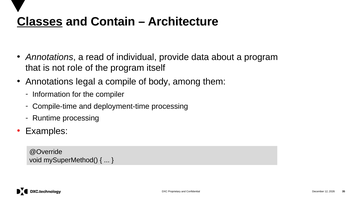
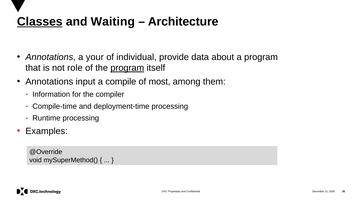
Contain: Contain -> Waiting (113, 22)
read: read -> your (95, 57)
program underline: none -> present (127, 68)
legal: legal -> input (86, 82)
body: body -> most (160, 82)
